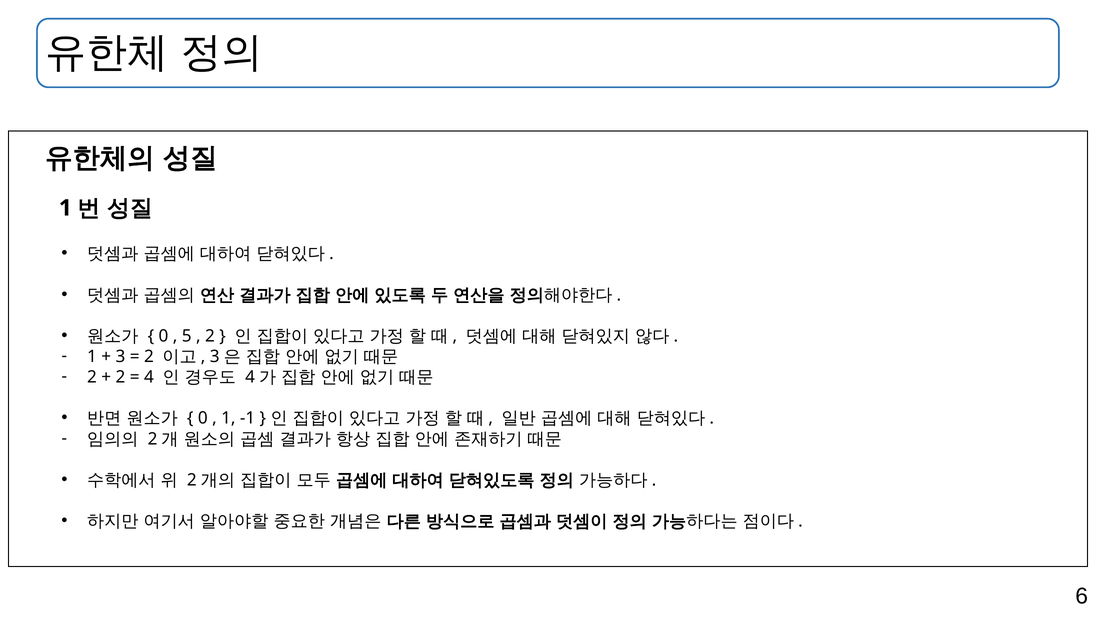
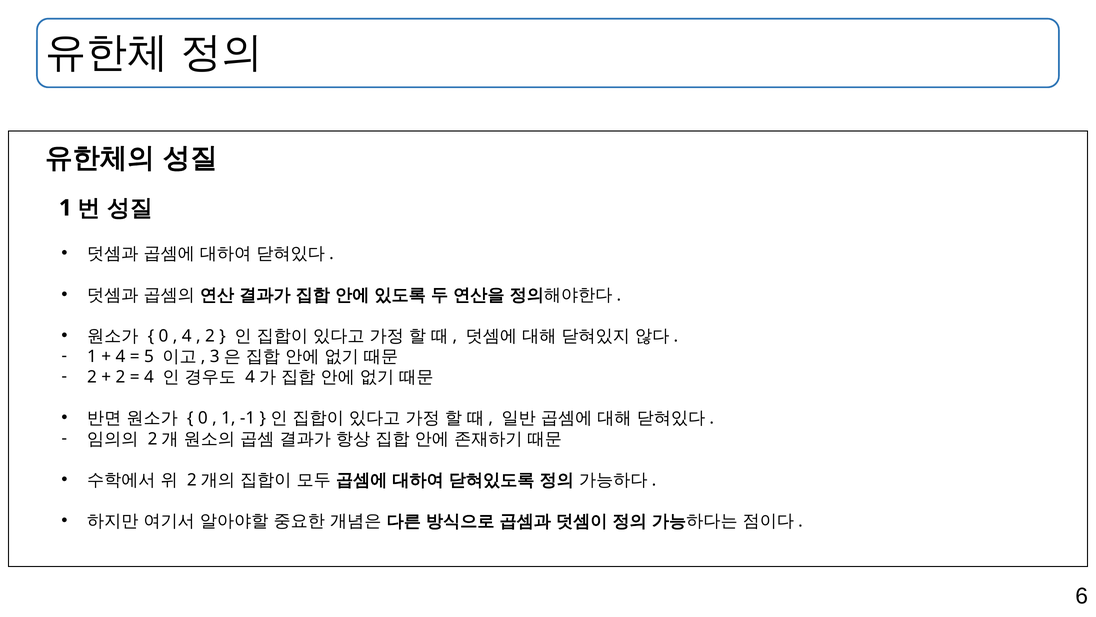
5: 5 -> 4 (187, 336)
3: 3 -> 4 (120, 356)
2: 2 -> 5 (149, 356)
